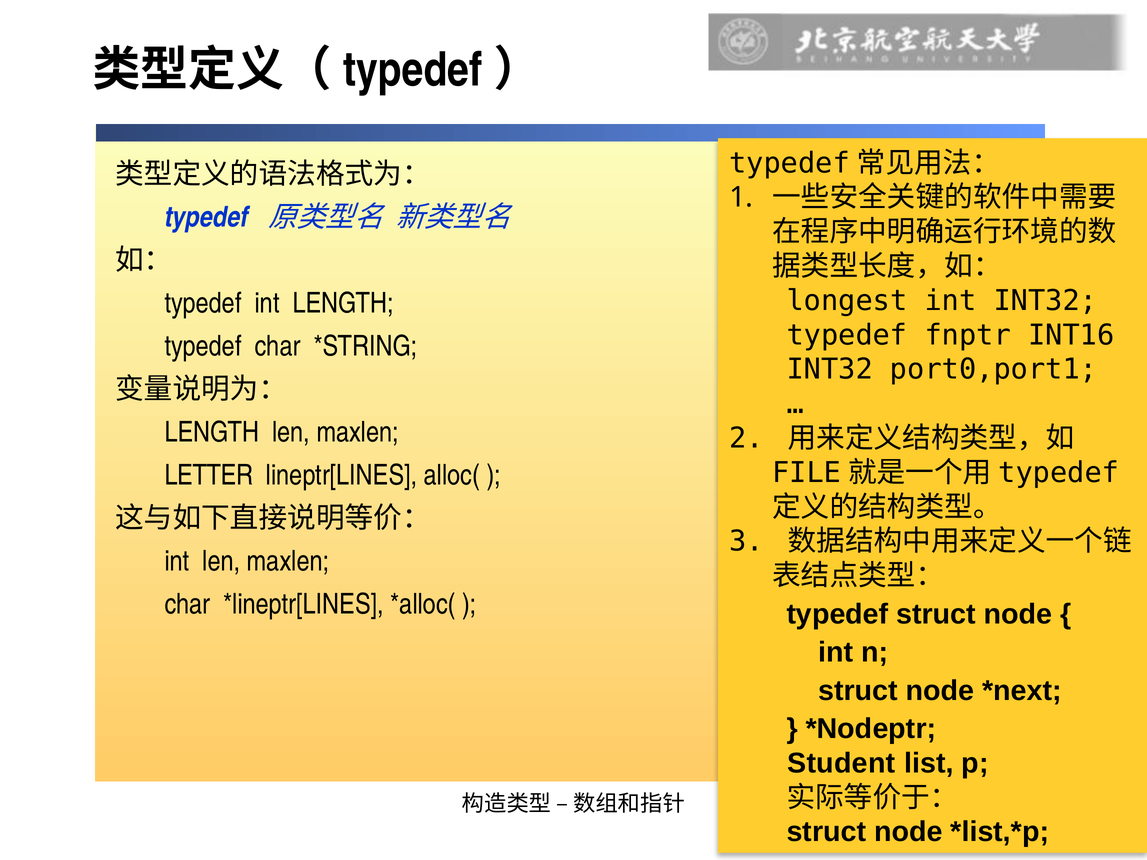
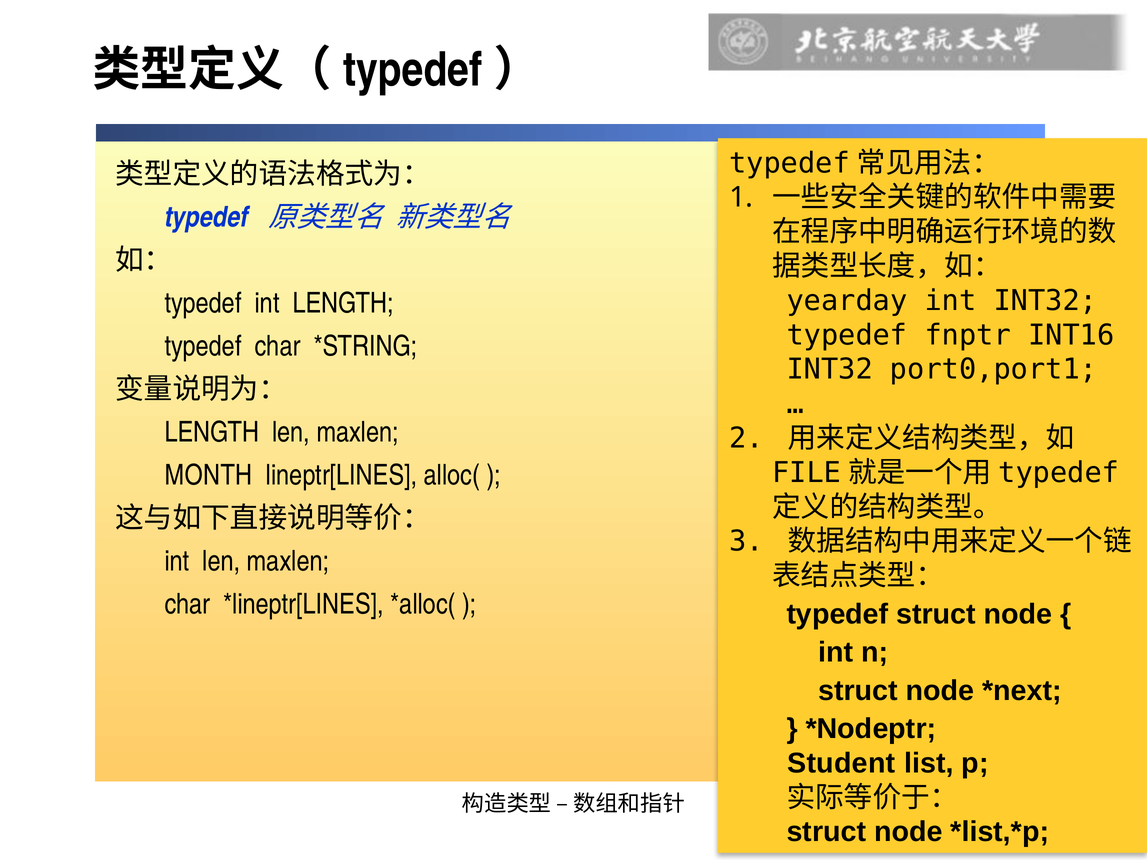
longest: longest -> yearday (847, 301)
LETTER: LETTER -> MONTH (209, 475)
